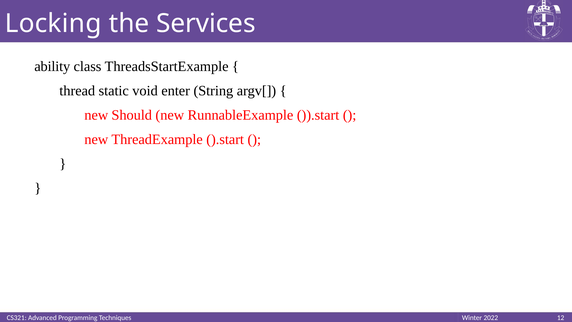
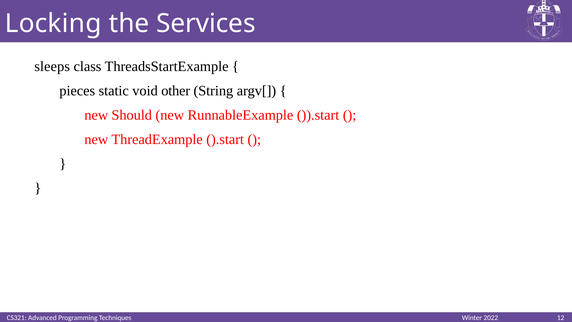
ability: ability -> sleeps (52, 67)
thread: thread -> pieces (77, 91)
enter: enter -> other (176, 91)
